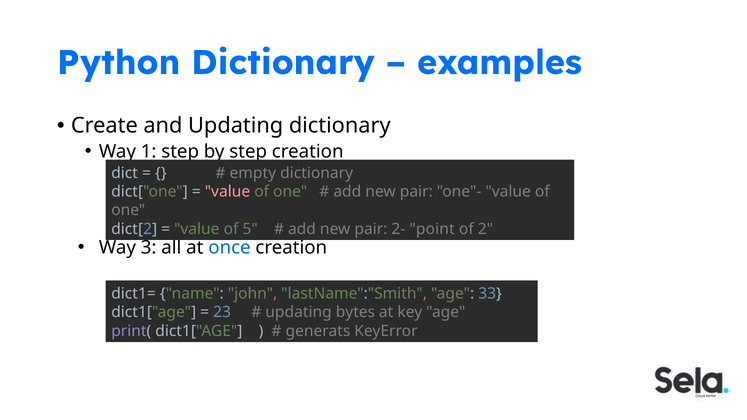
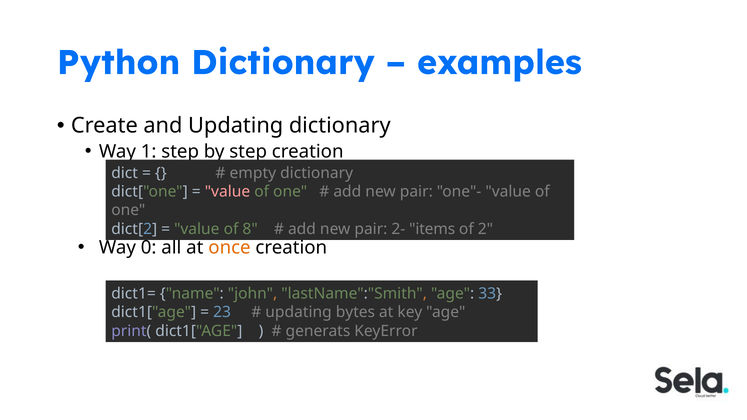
5: 5 -> 8 (250, 229)
point: point -> items (432, 229)
3: 3 -> 0 (149, 248)
once colour: blue -> orange (229, 248)
